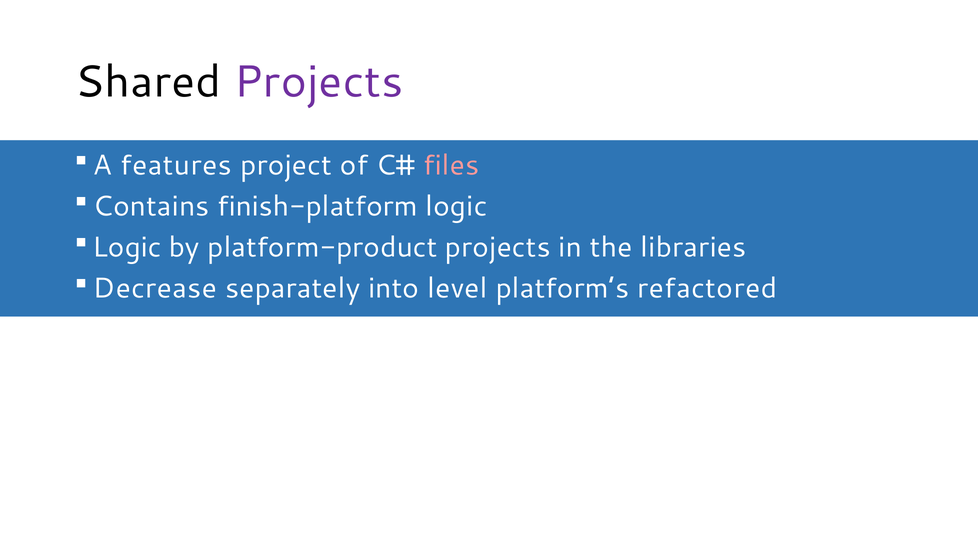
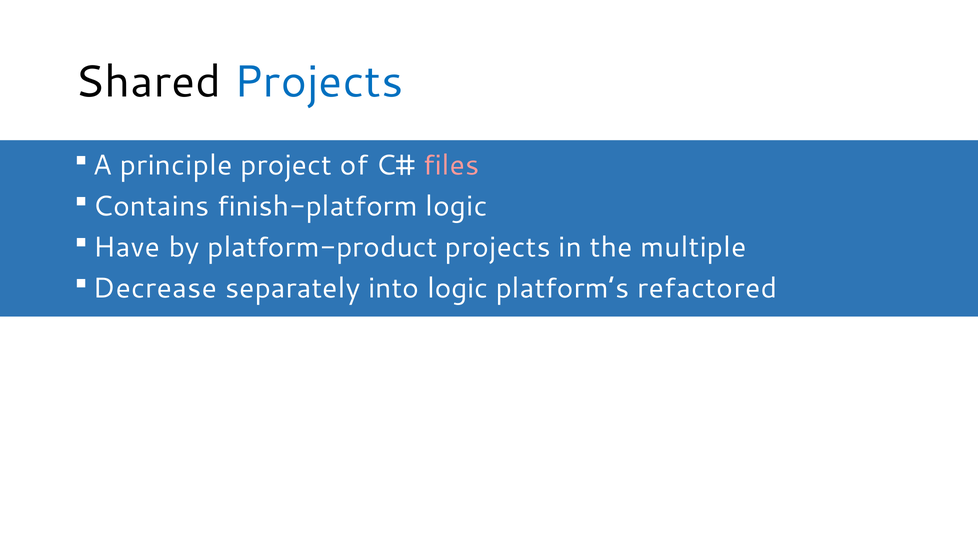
Projects colour: purple -> blue (319, 82)
features: features -> principle (176, 165)
Logic: Logic -> Have (127, 247)
libraries: libraries -> multiple (693, 247)
into level: level -> logic (458, 288)
